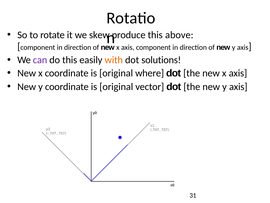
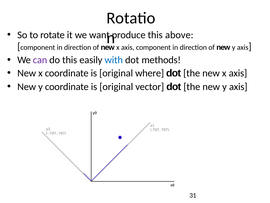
skew: skew -> want (99, 35)
with colour: orange -> blue (114, 60)
solutions: solutions -> methods (161, 60)
